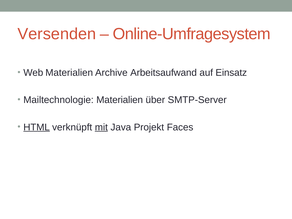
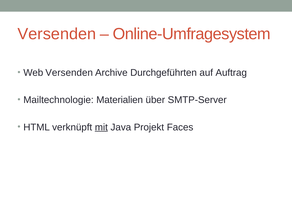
Web Materialien: Materialien -> Versenden (69, 73)
Arbeitsaufwand: Arbeitsaufwand -> Durchgeführten (164, 73)
Einsatz: Einsatz -> Auftrag (231, 73)
HTML underline: present -> none (37, 127)
